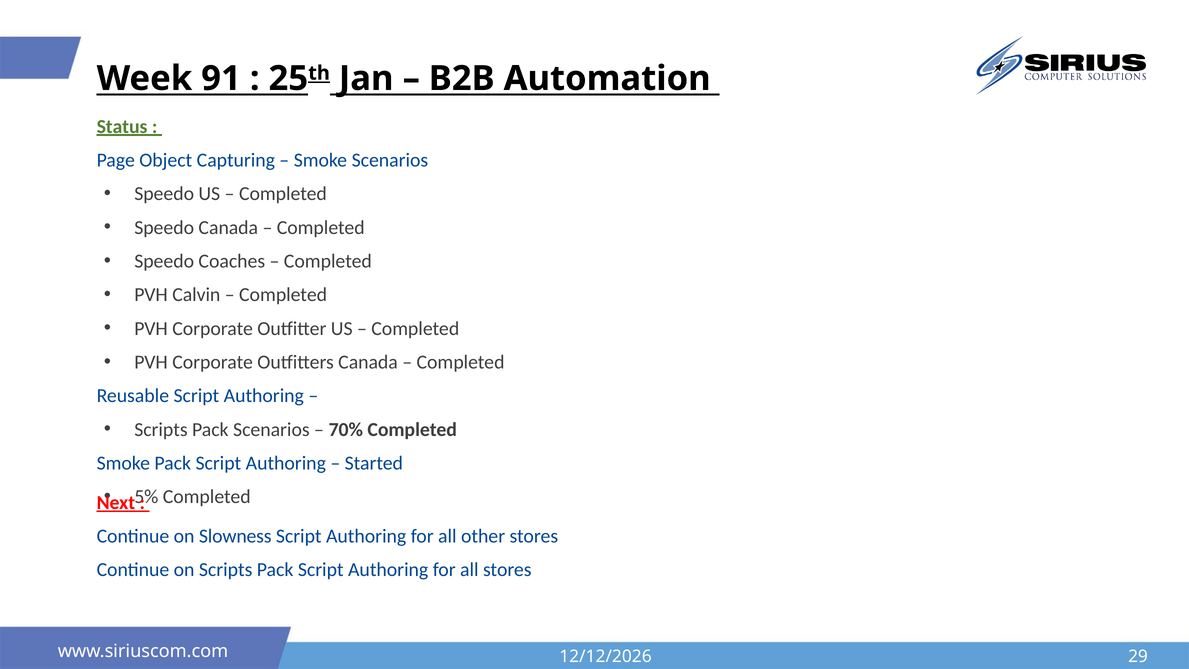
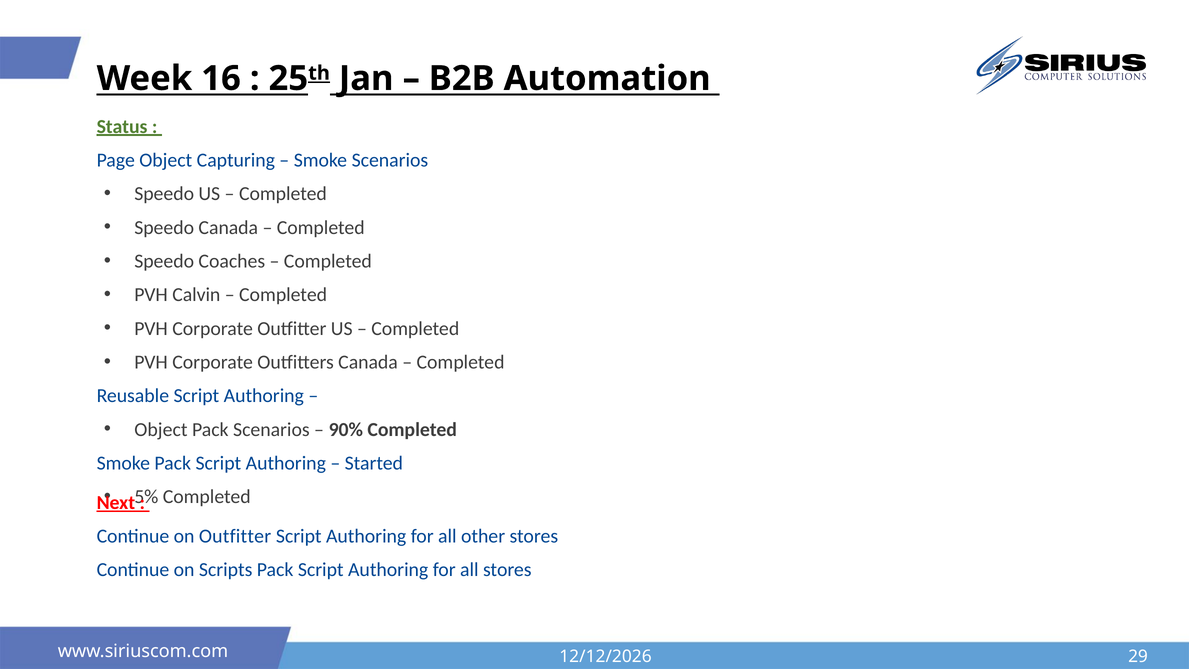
91: 91 -> 16 (221, 78)
Scripts: Scripts -> Object (161, 429)
70%: 70% -> 90% (346, 429)
on Slowness: Slowness -> Outfitter (235, 536)
